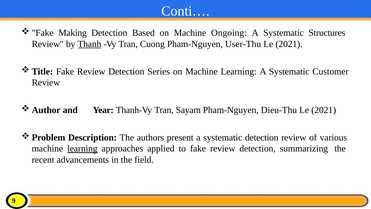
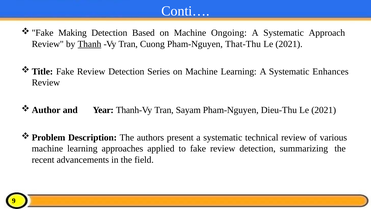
Structures: Structures -> Approach (327, 33)
User-Thu: User-Thu -> That-Thu (243, 44)
Customer: Customer -> Enhances (331, 71)
systematic detection: detection -> technical (262, 137)
learning underline: present -> none (82, 148)
